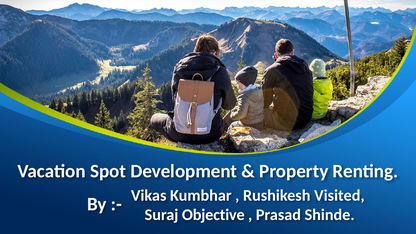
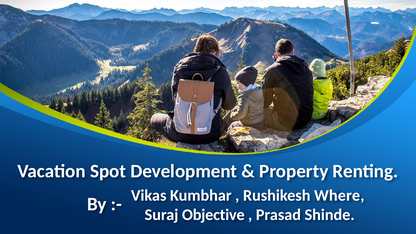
Visited: Visited -> Where (339, 195)
